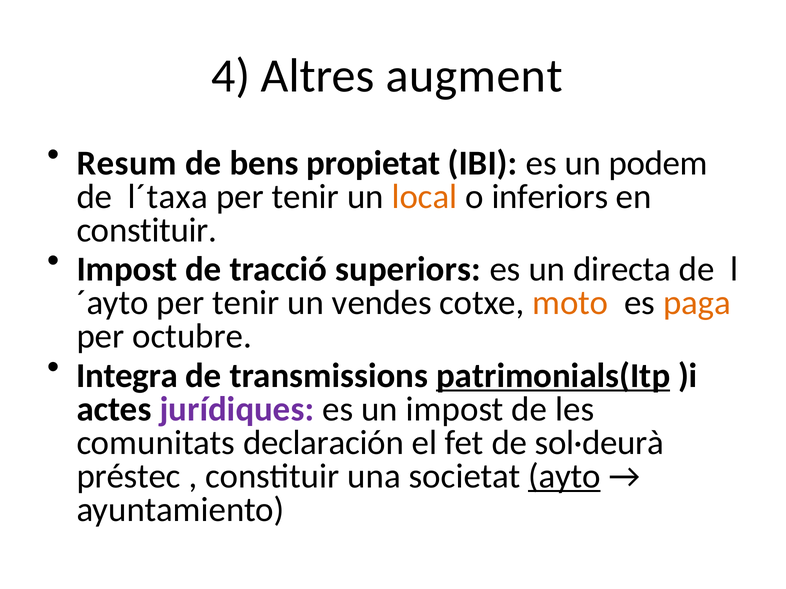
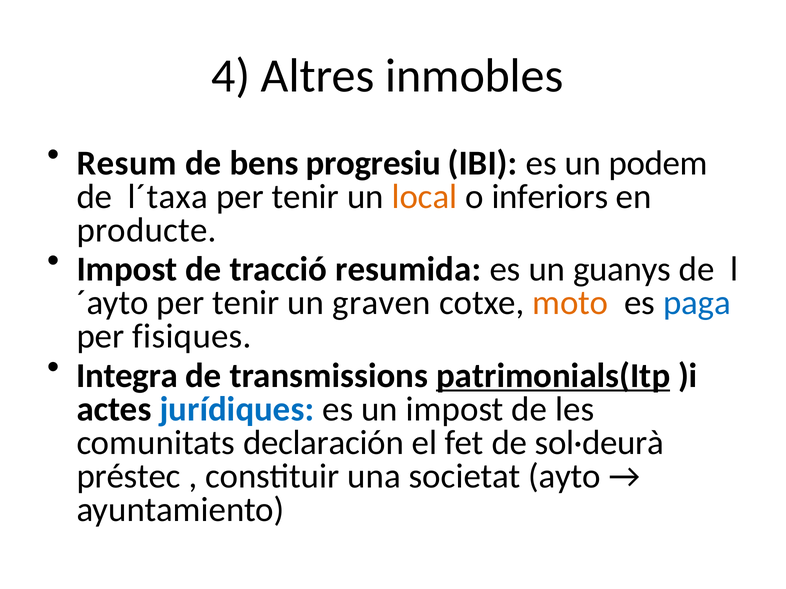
augment: augment -> inmobles (474, 76)
propietat: propietat -> progresiu (373, 163)
constituir: constituir -> producte (147, 231)
superiors: superiors -> resumida (408, 270)
directa: directa -> guanys (622, 270)
vendes: vendes -> graven (382, 303)
paga colour: orange -> blue (697, 303)
octubre: octubre -> fisiques (192, 337)
jurídiques colour: purple -> blue (237, 409)
ayto underline: present -> none (564, 476)
